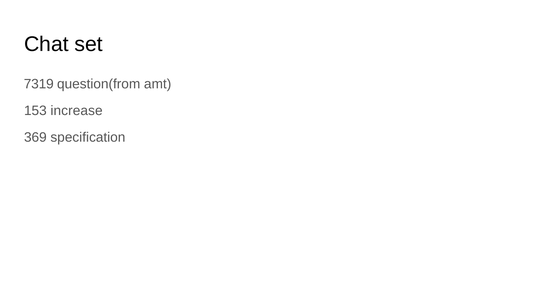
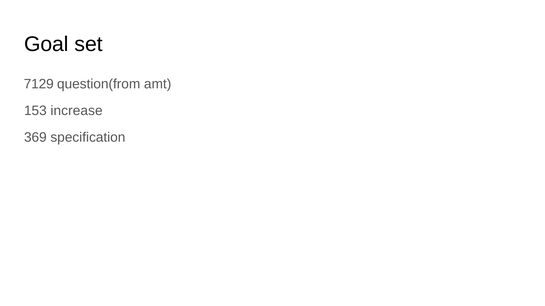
Chat: Chat -> Goal (46, 44)
7319: 7319 -> 7129 (39, 84)
